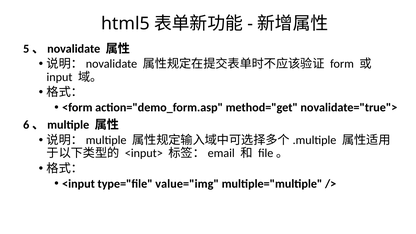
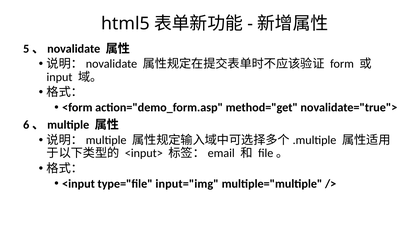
value="img: value="img -> input="img (187, 184)
